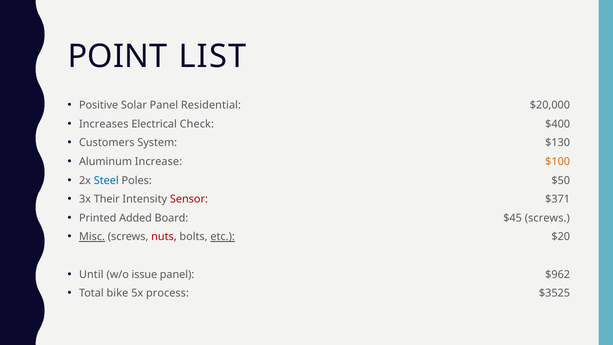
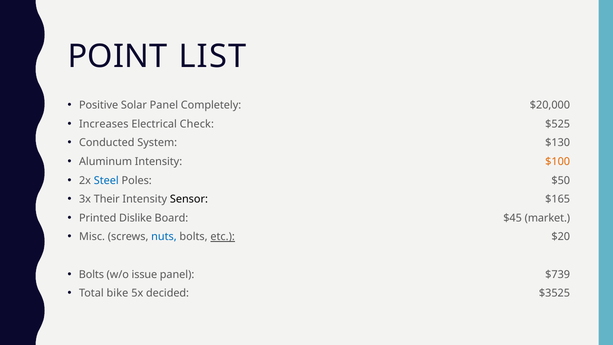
Residential: Residential -> Completely (211, 105)
$400: $400 -> $525 (558, 124)
Customers: Customers -> Conducted (107, 143)
Aluminum Increase: Increase -> Intensity (159, 162)
Sensor colour: red -> black (189, 199)
$371: $371 -> $165 (558, 199)
Added: Added -> Dislike (136, 218)
$45 screws: screws -> market (547, 218)
Misc underline: present -> none (92, 237)
nuts colour: red -> blue (164, 237)
Until: Until -> Bolts (91, 274)
$962: $962 -> $739 (558, 274)
process: process -> decided (168, 293)
